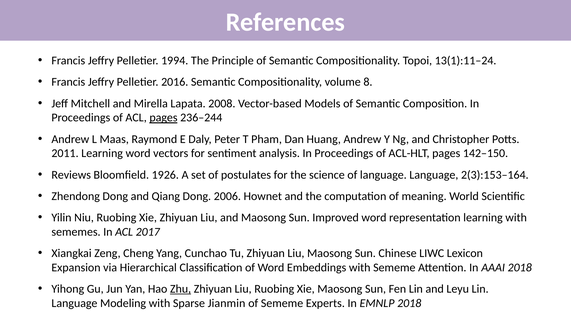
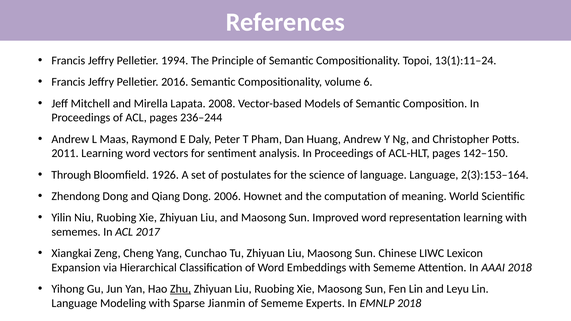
8: 8 -> 6 (368, 82)
pages underline: present -> none (163, 118)
Reviews: Reviews -> Through (71, 175)
